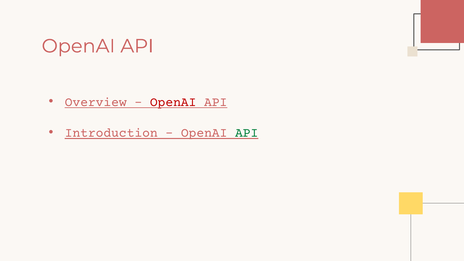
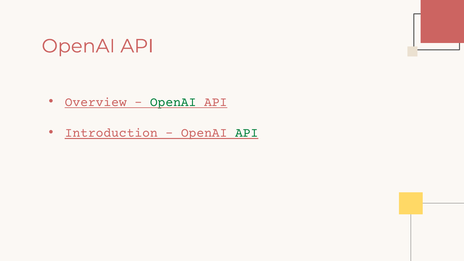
OpenAI colour: red -> green (173, 102)
